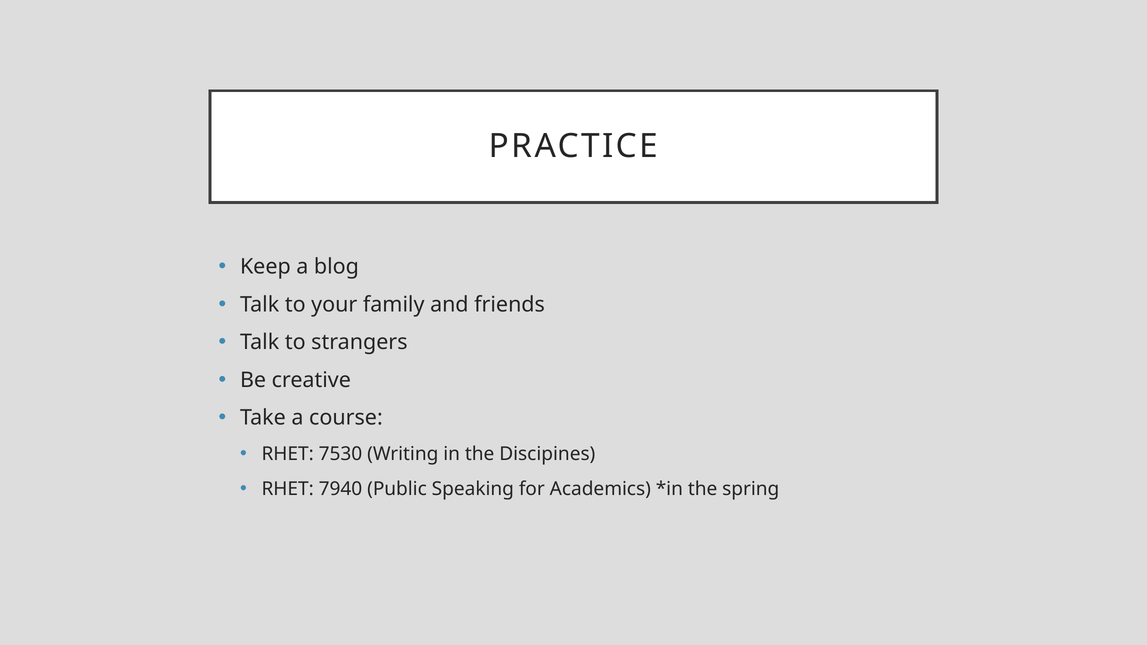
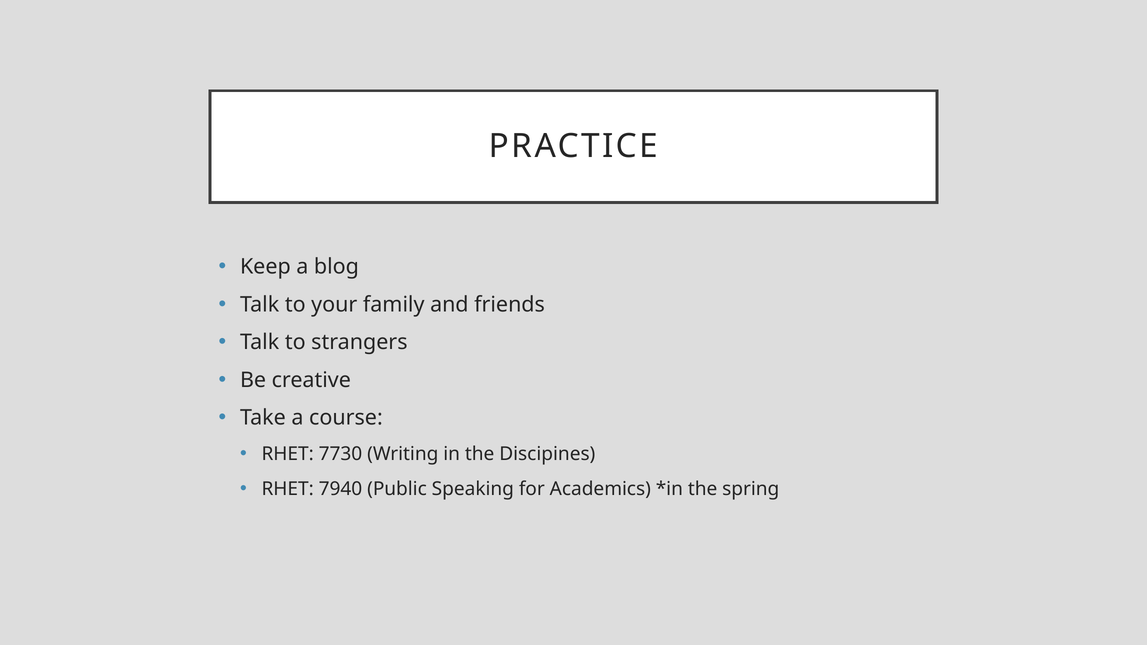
7530: 7530 -> 7730 (340, 454)
